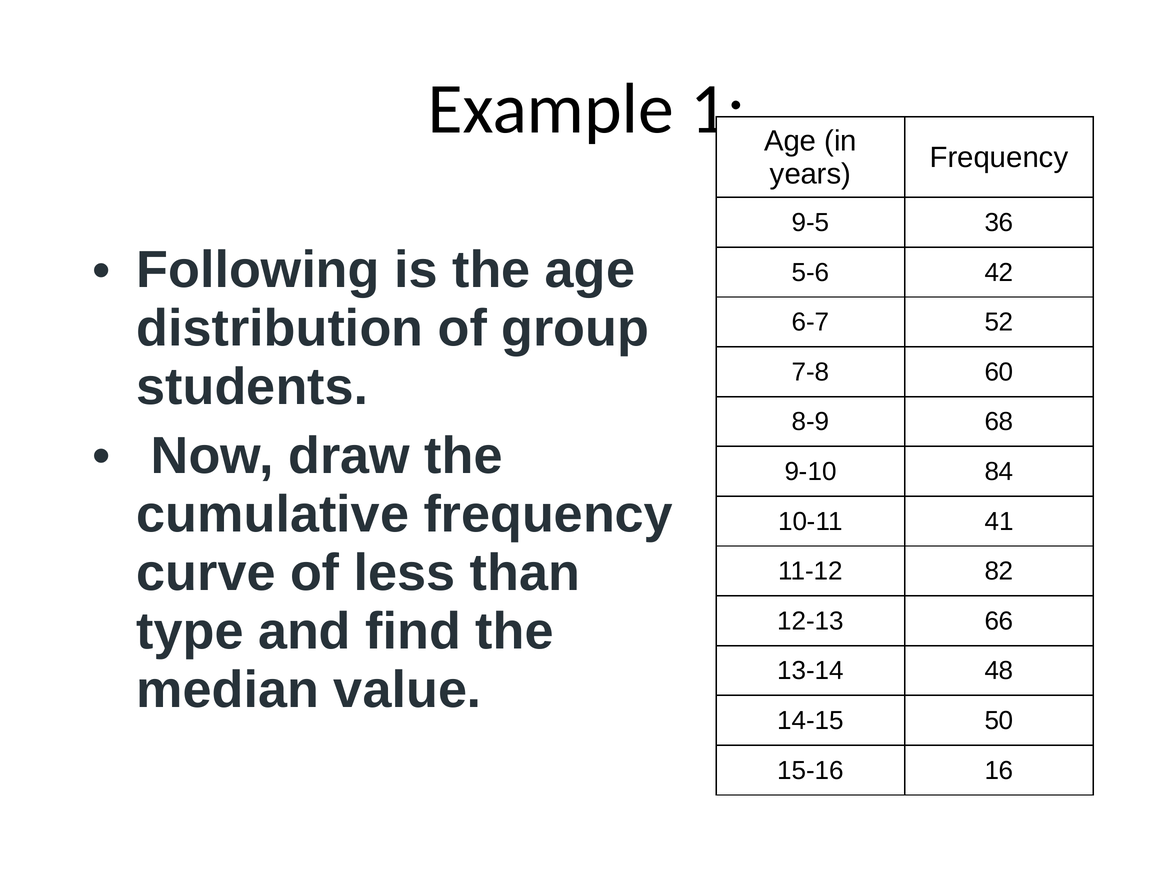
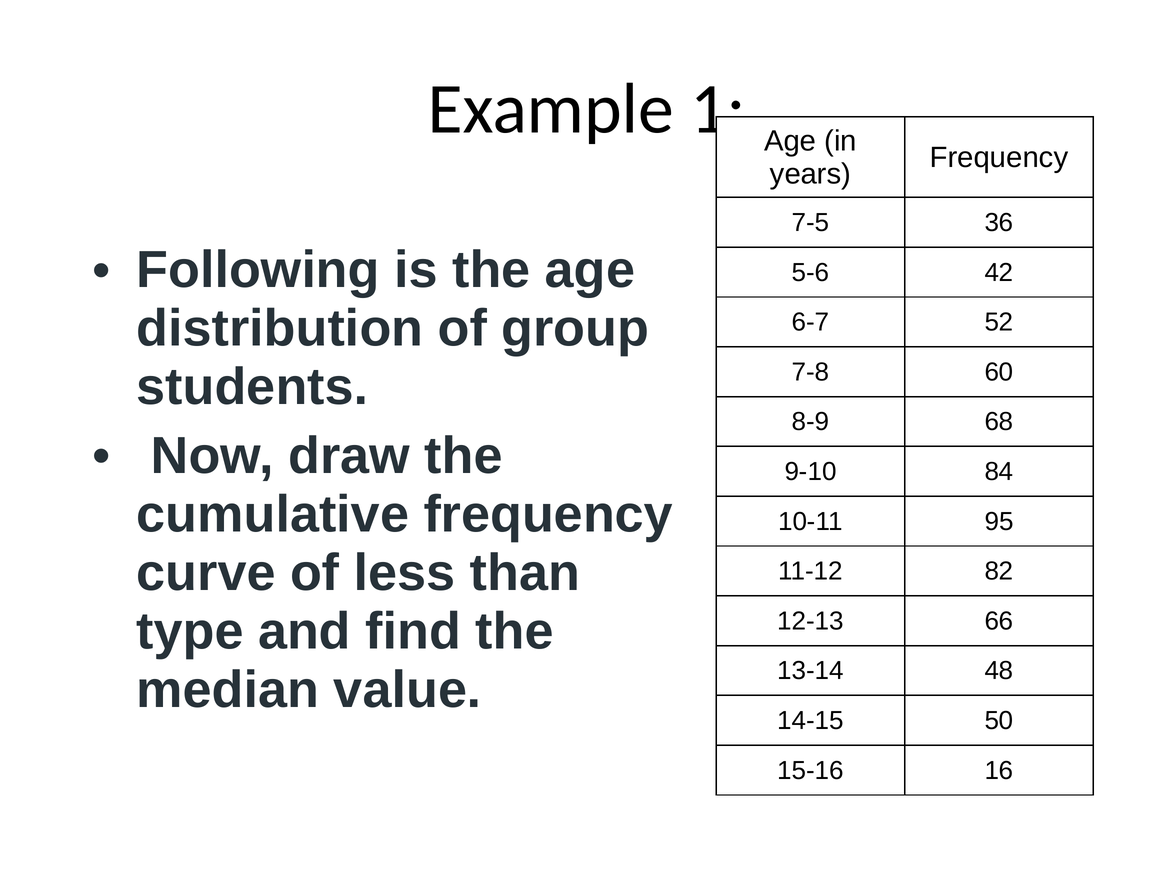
9-5: 9-5 -> 7-5 (811, 223)
41: 41 -> 95 (999, 522)
